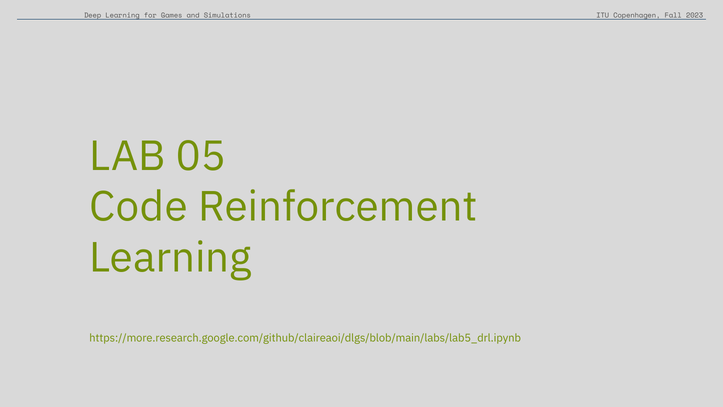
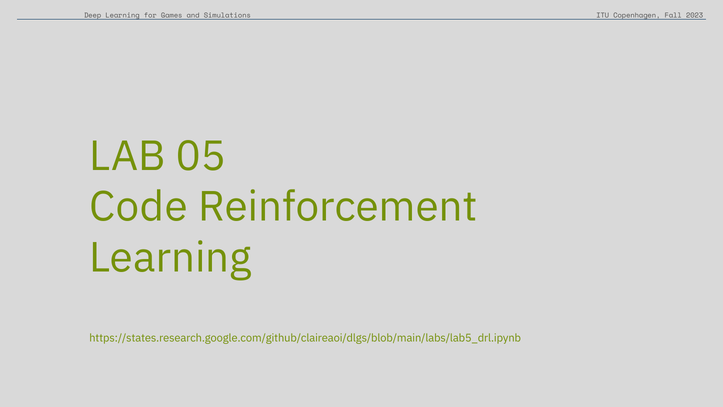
https://more.research.google.com/github/claireaoi/dlgs/blob/main/labs/lab5_drl.ipynb: https://more.research.google.com/github/claireaoi/dlgs/blob/main/labs/lab5_drl.ipynb -> https://states.research.google.com/github/claireaoi/dlgs/blob/main/labs/lab5_drl.ipynb (305, 338)
